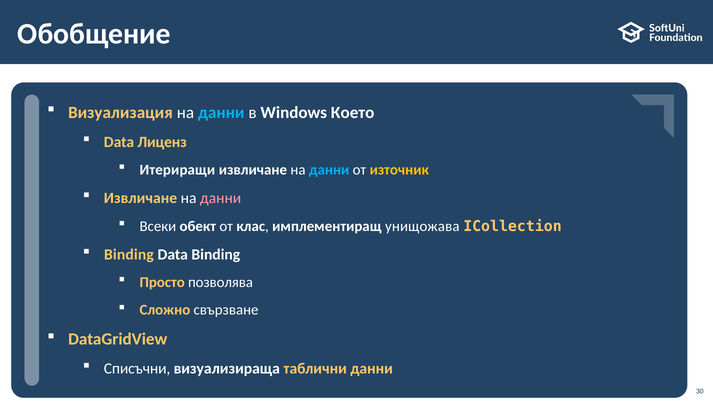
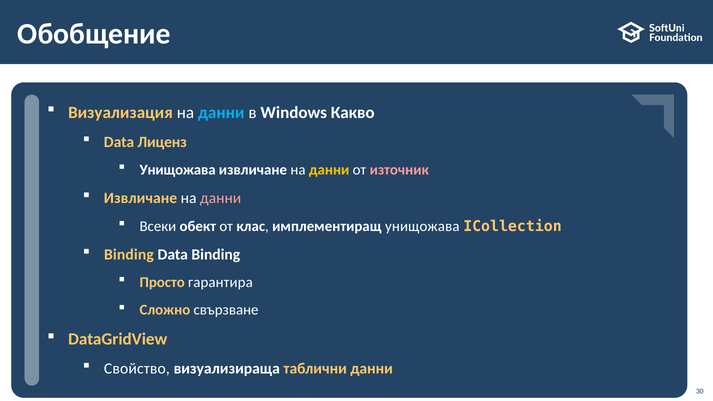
Което: Което -> Какво (353, 113)
Итериращи: Итериращи -> Унищожава (178, 170)
данни colour: light blue -> yellow (329, 170)
източник colour: yellow -> pink (399, 170)
позволява: позволява -> гарантира (220, 282)
Списъчни: Списъчни -> Свойство (137, 369)
